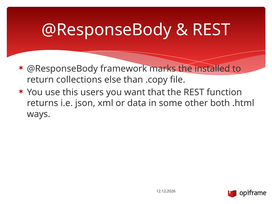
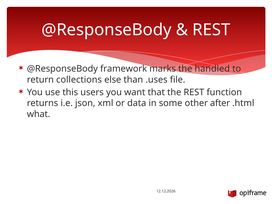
installed: installed -> handled (212, 69)
.copy: .copy -> .uses (156, 80)
both: both -> after (220, 103)
ways: ways -> what (39, 114)
